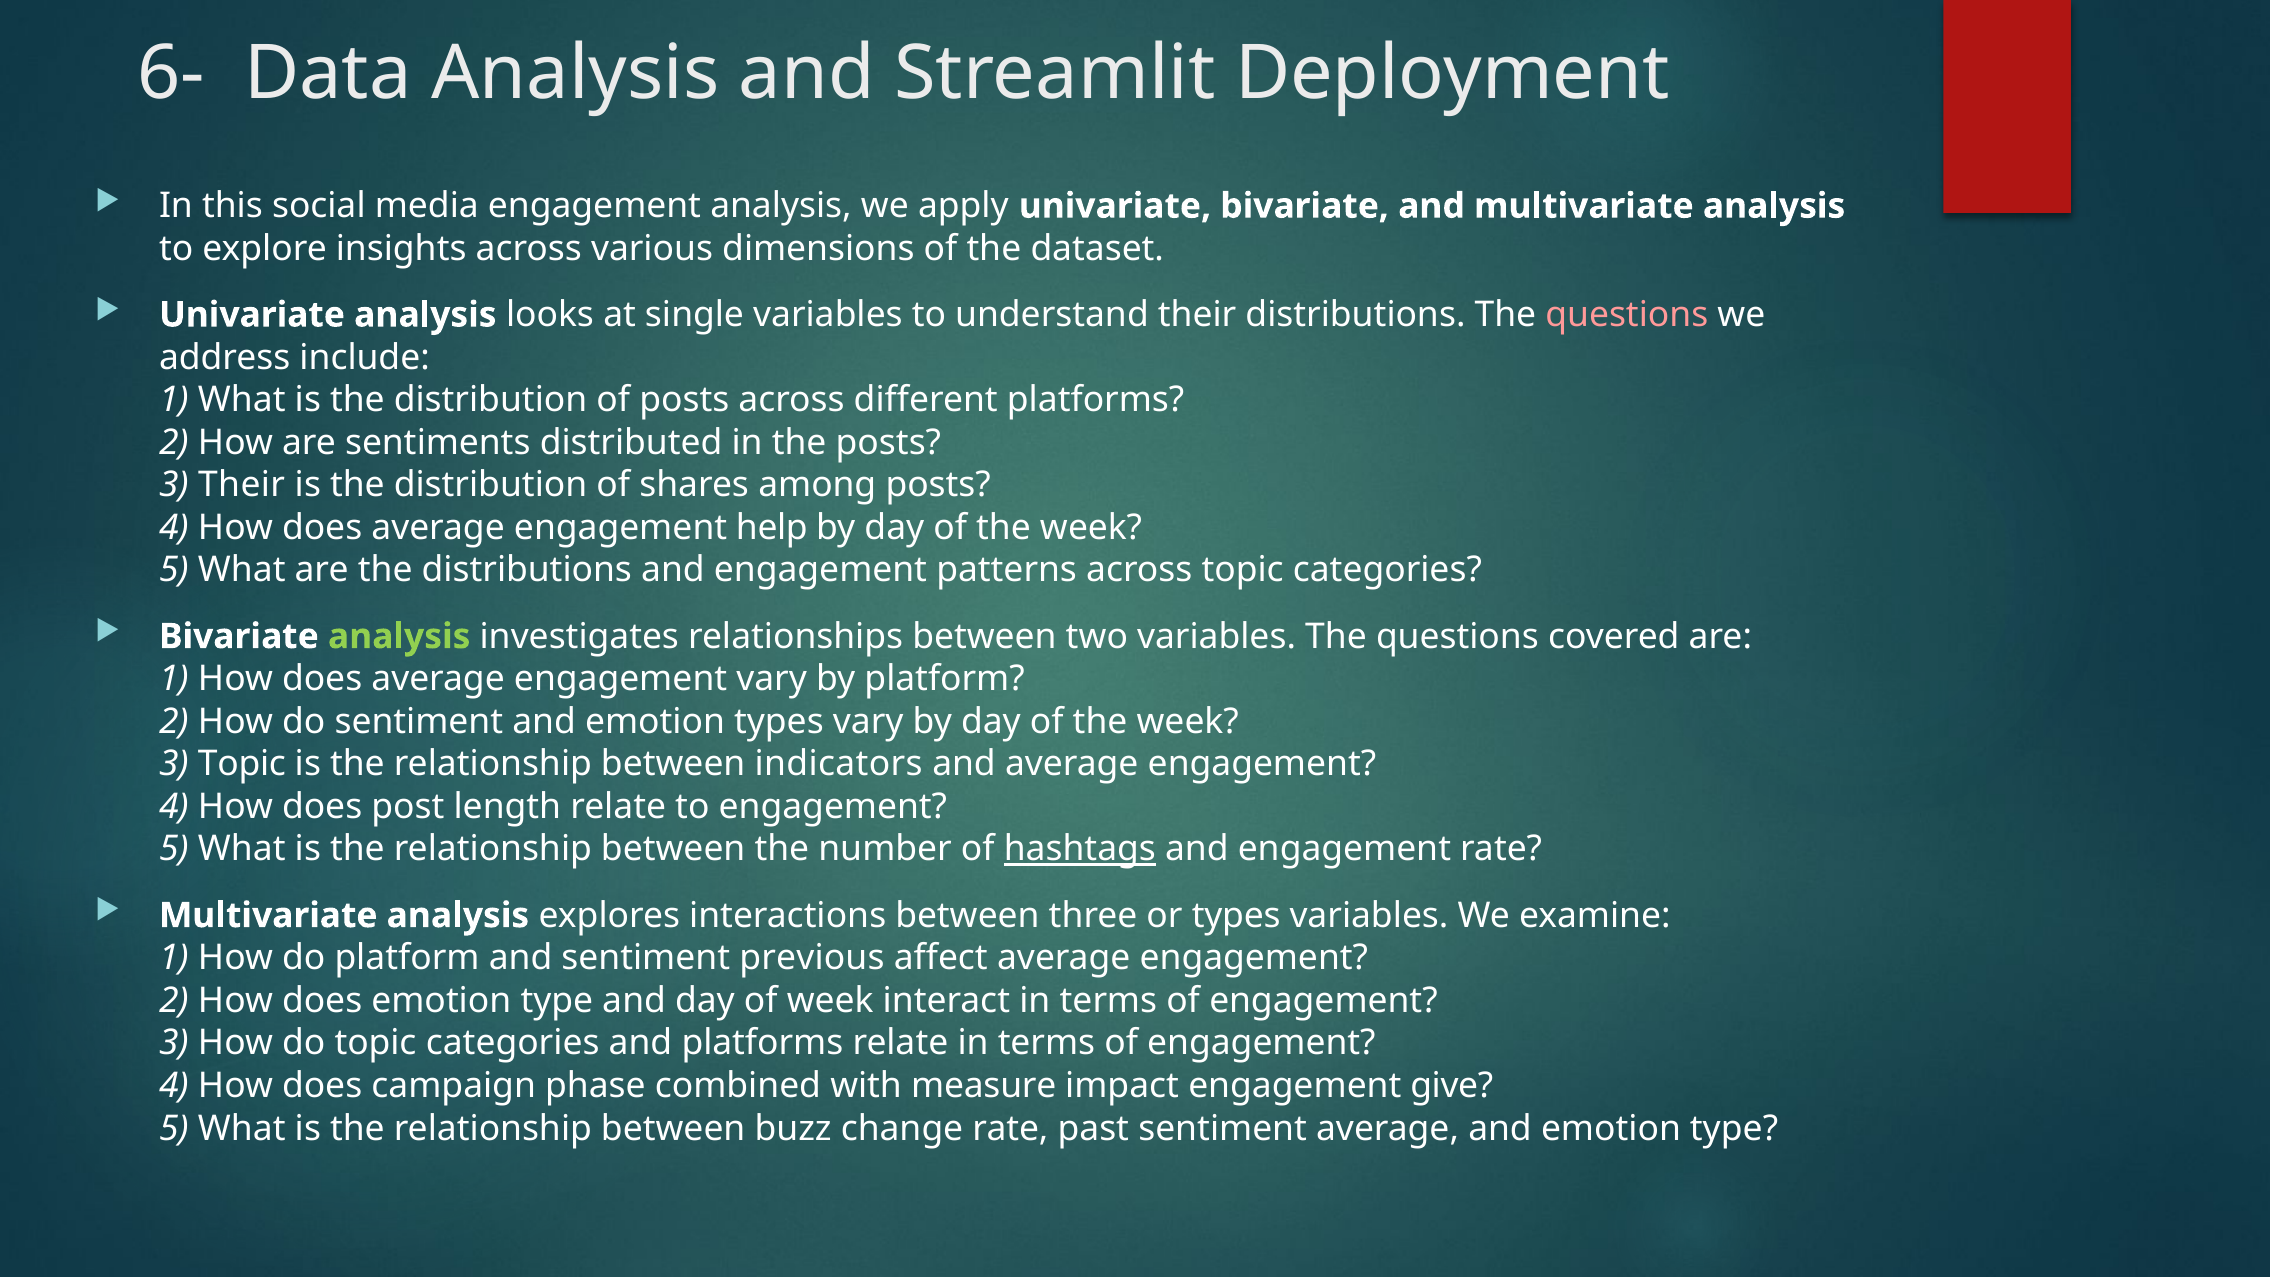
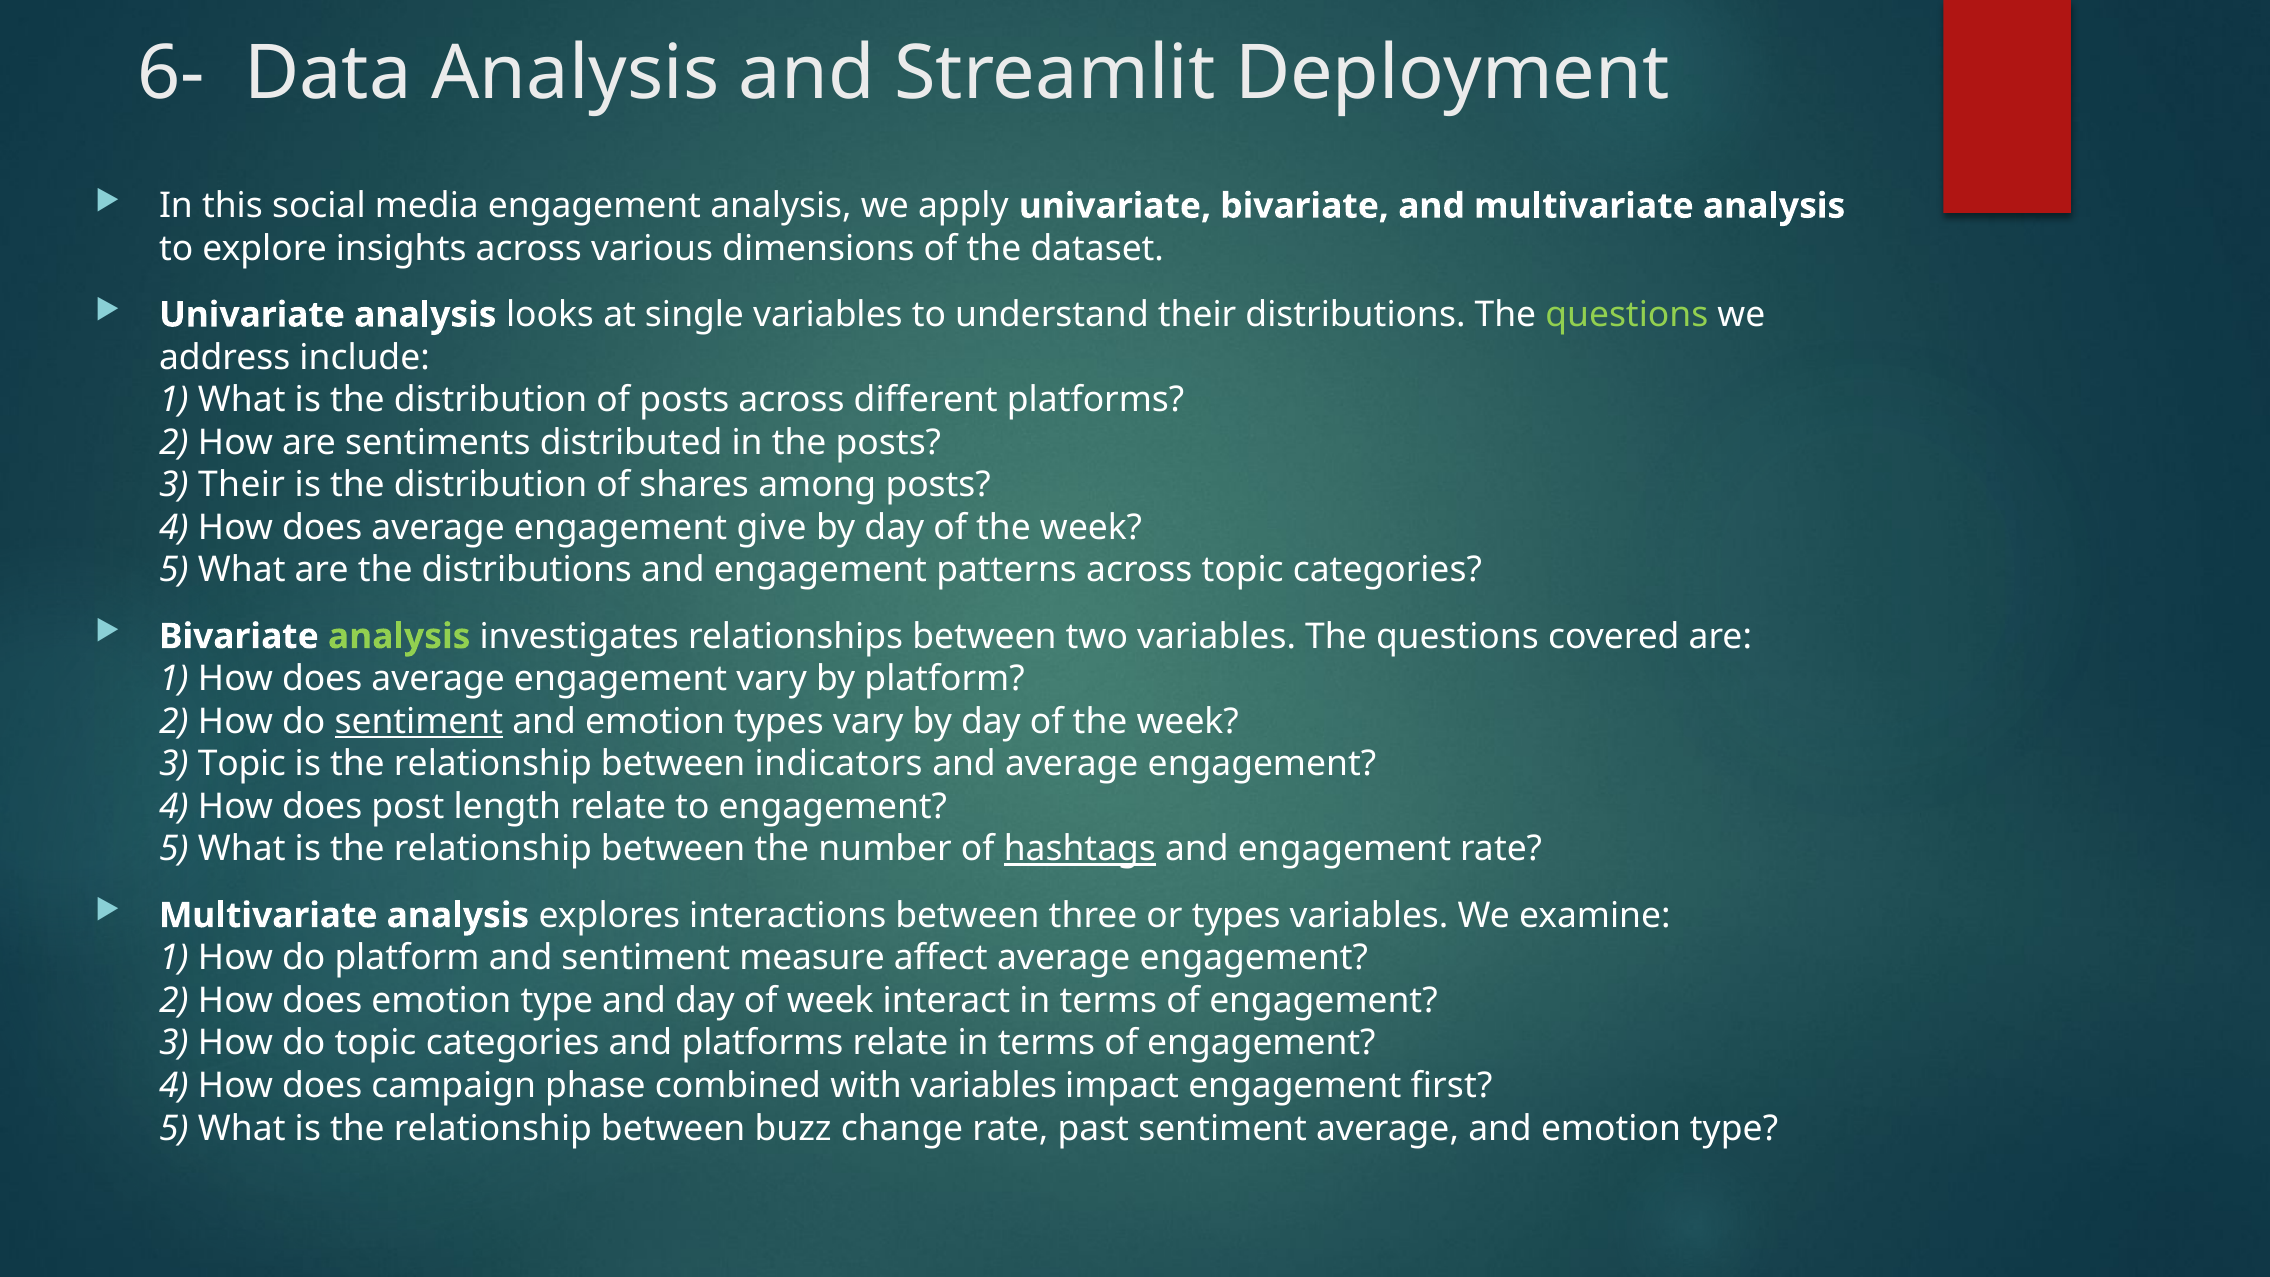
questions colour: pink -> light green (1627, 315)
help: help -> give (772, 528)
sentiment underline: none -> present (419, 722)
previous: previous -> measure (812, 958)
with measure: measure -> variables (984, 1086)
give: give -> first (1452, 1086)
